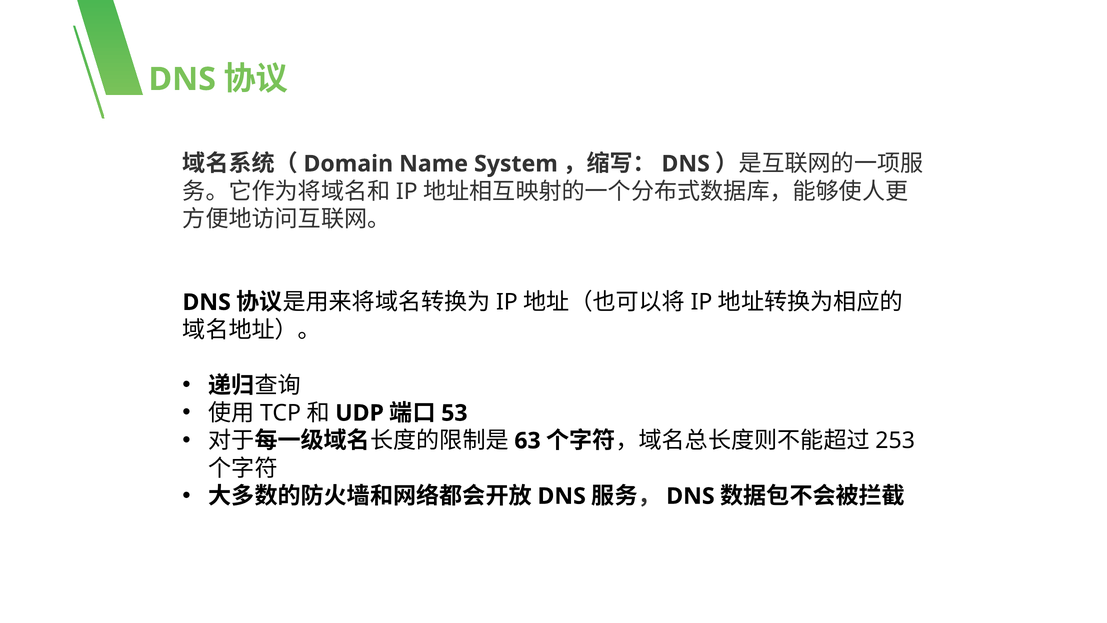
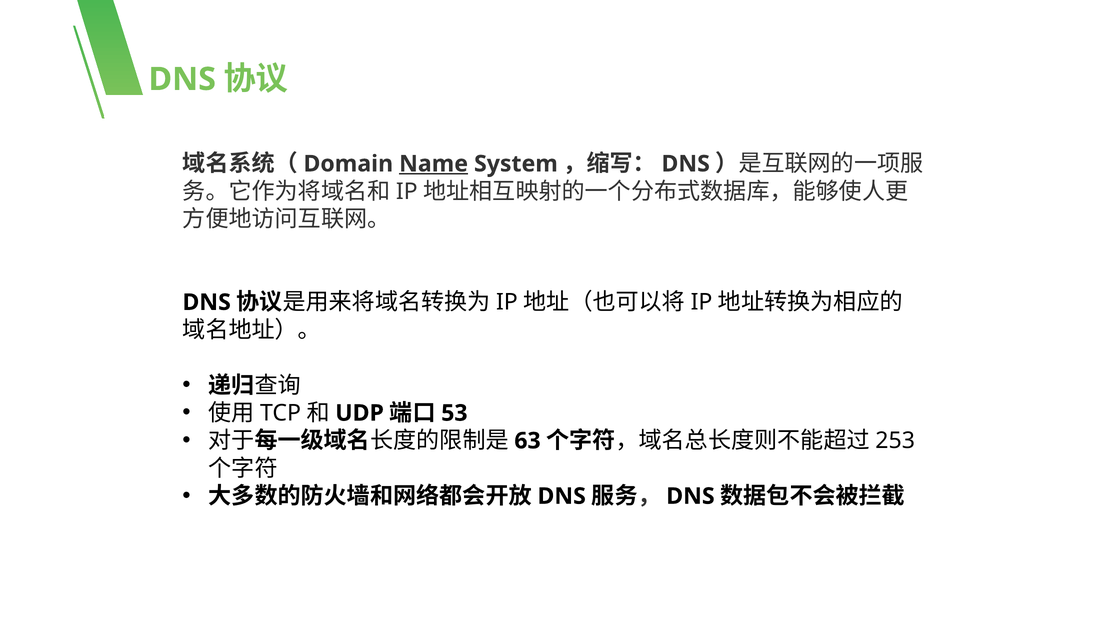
Name underline: none -> present (434, 164)
